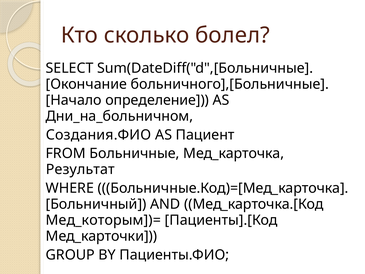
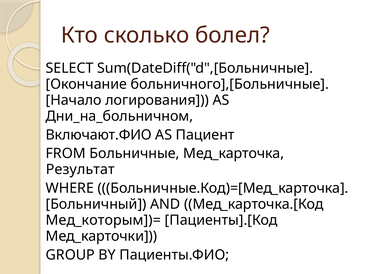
определение: определение -> логирования (157, 100)
Создания.ФИО: Создания.ФИО -> Включают.ФИО (99, 135)
